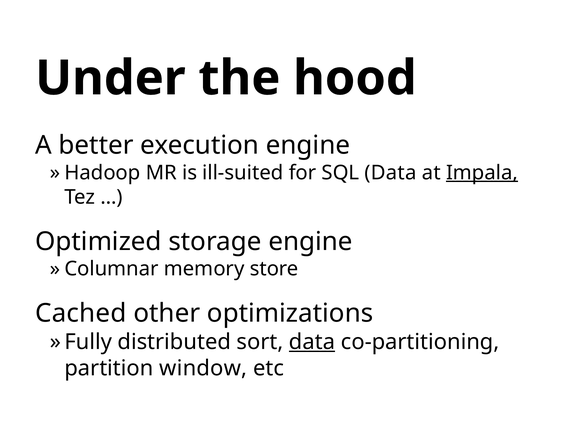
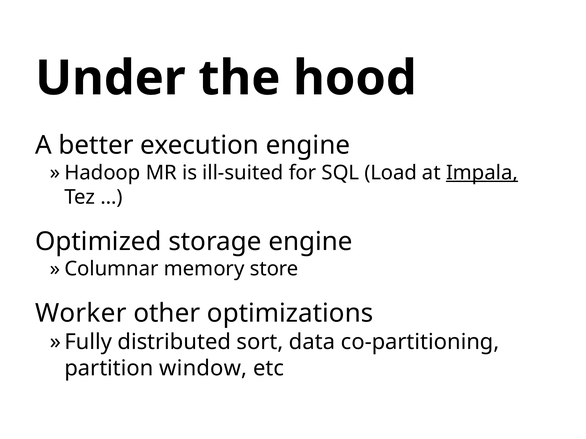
SQL Data: Data -> Load (391, 173)
Cached: Cached -> Worker (81, 314)
data underline: present -> none (312, 342)
